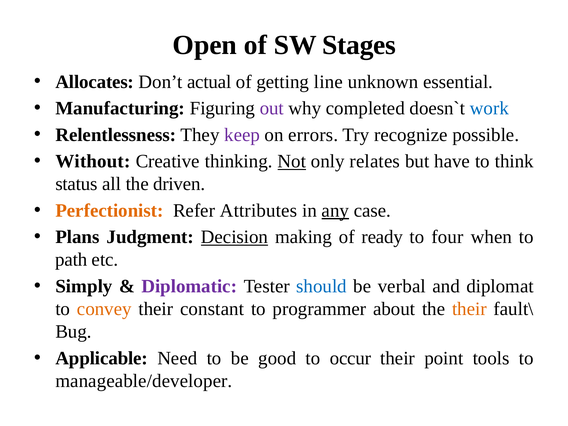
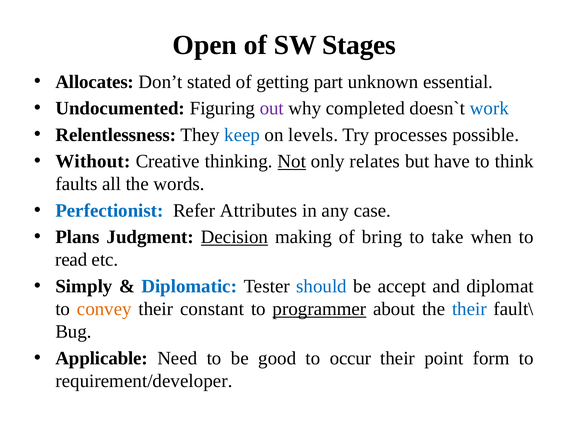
actual: actual -> stated (209, 82)
line: line -> part (328, 82)
Manufacturing: Manufacturing -> Undocumented (120, 108)
keep colour: purple -> blue (242, 135)
errors: errors -> levels (313, 135)
recognize: recognize -> processes (411, 135)
status: status -> faults (76, 184)
driven: driven -> words (179, 184)
Perfectionist colour: orange -> blue (109, 211)
any underline: present -> none (335, 211)
ready: ready -> bring (382, 237)
four: four -> take (448, 237)
path: path -> read (71, 260)
Diplomatic colour: purple -> blue (189, 286)
verbal: verbal -> accept (402, 286)
programmer underline: none -> present (319, 309)
their colour: orange -> blue (469, 309)
tools: tools -> form (491, 358)
manageable/developer: manageable/developer -> requirement/developer (144, 381)
